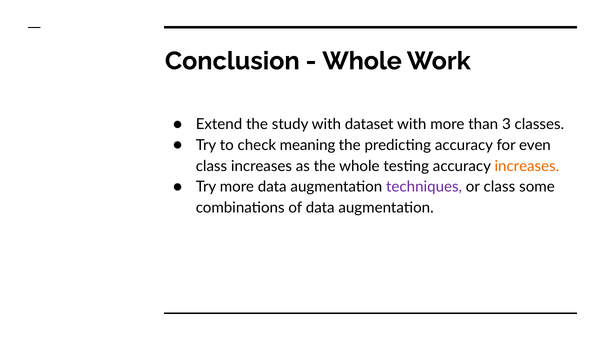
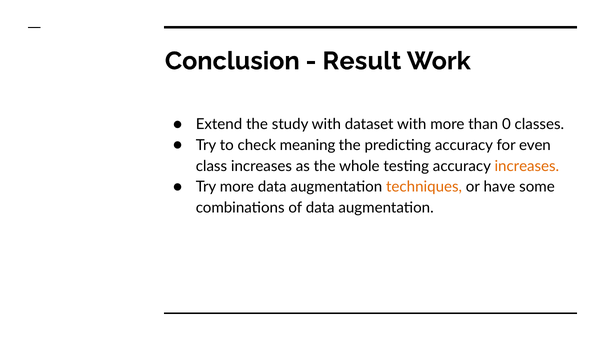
Whole: Whole -> Result (362, 61)
3: 3 -> 0 (506, 124)
techniques colour: purple -> orange (424, 187)
or class: class -> have (499, 187)
